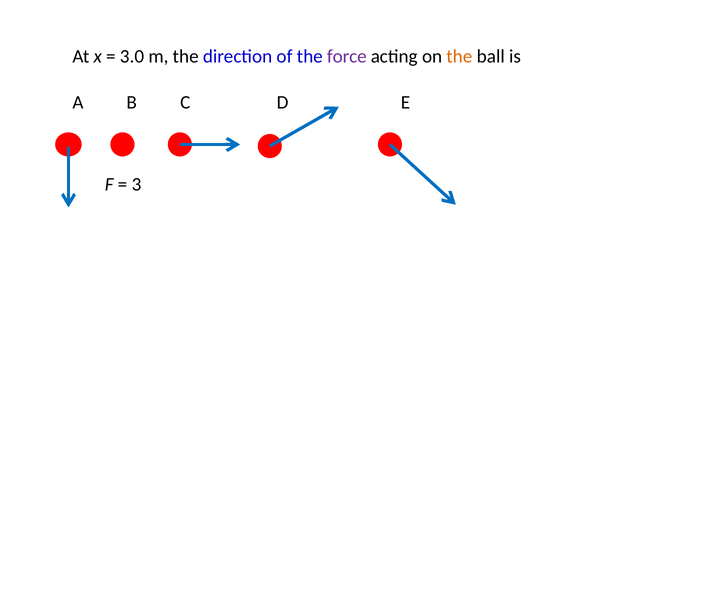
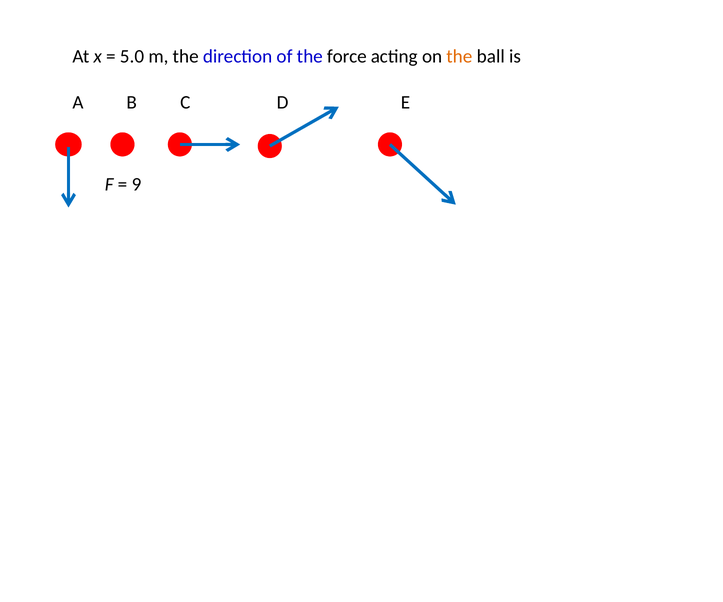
3.0: 3.0 -> 5.0 (132, 56)
force colour: purple -> black (347, 56)
3: 3 -> 9 (137, 185)
